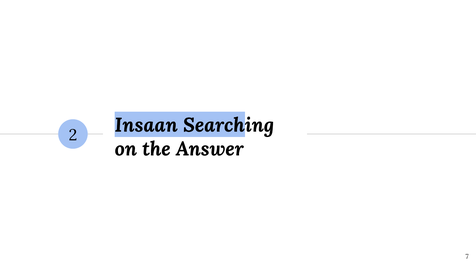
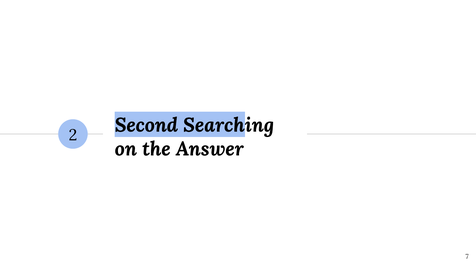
Insaan: Insaan -> Second (146, 125)
